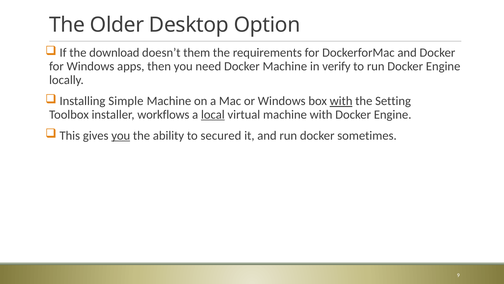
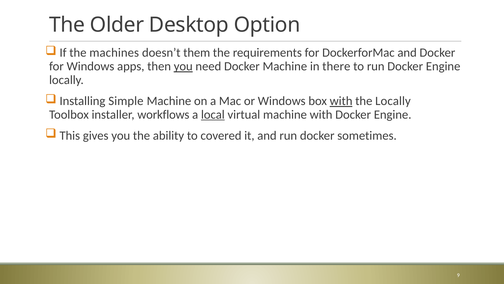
download: download -> machines (114, 53)
you underline: none -> present (183, 66)
verify: verify -> there (336, 66)
the Setting: Setting -> Locally (393, 101)
you underline: present -> none (121, 135)
secured: secured -> covered (221, 135)
